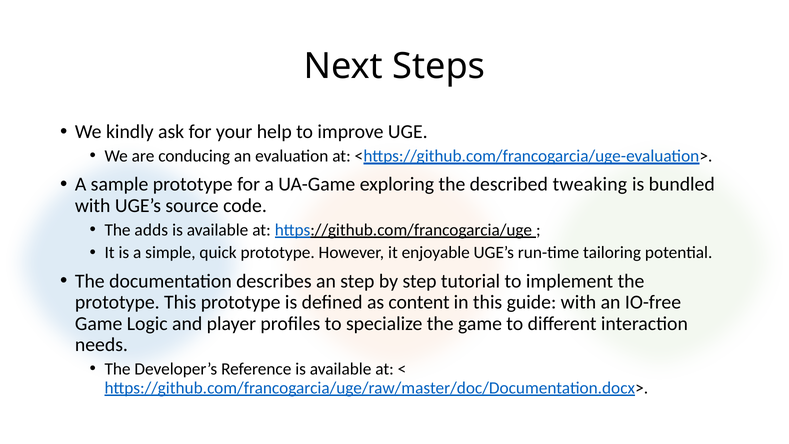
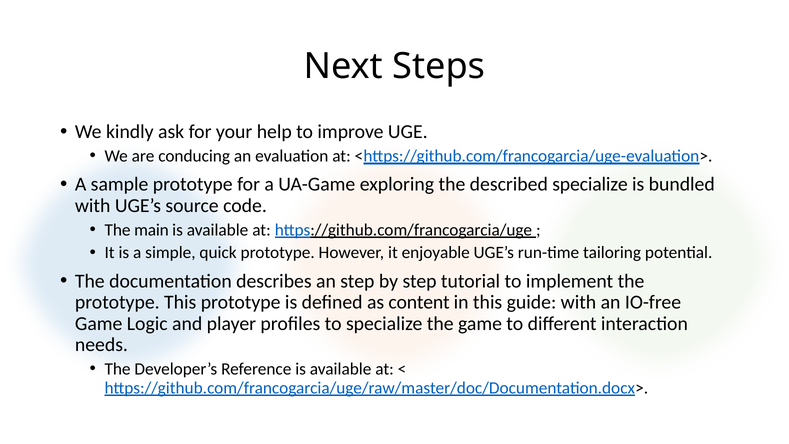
described tweaking: tweaking -> specialize (590, 184)
adds: adds -> main (151, 230)
